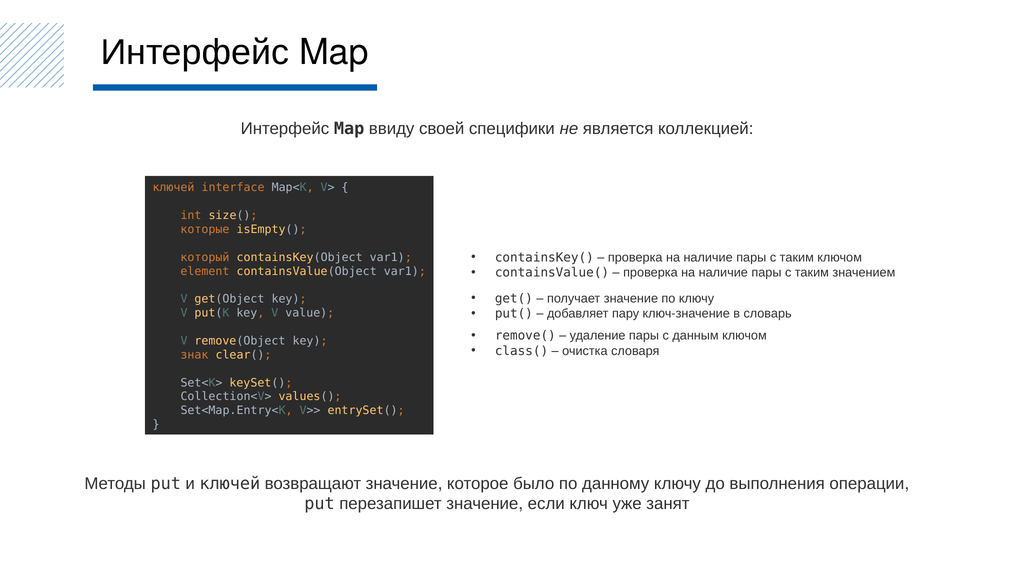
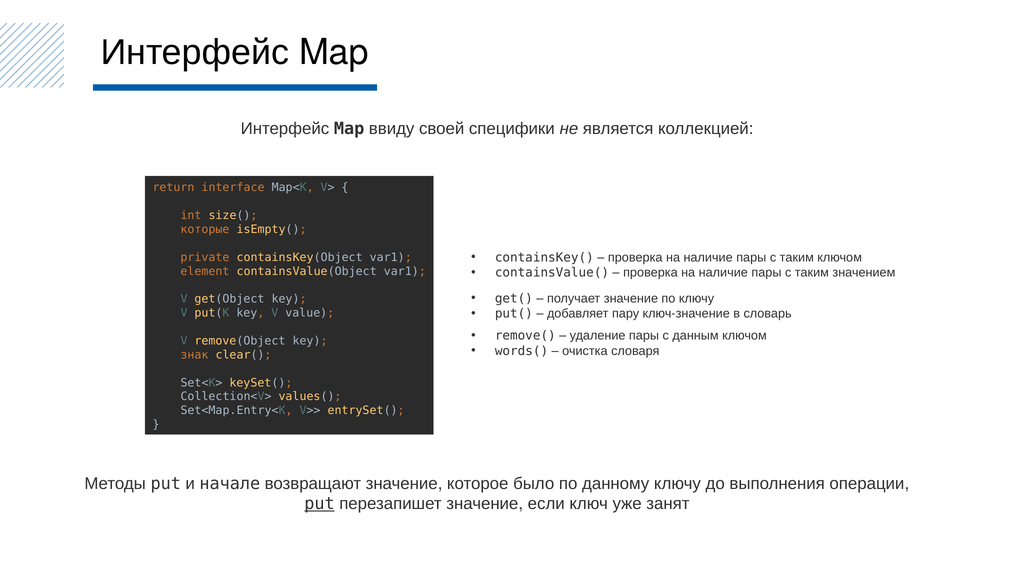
ключей: ключей -> return (173, 187)
который: который -> private (205, 257)
class(: class( -> words( (522, 351)
и ключей: ключей -> начале (230, 483)
put underline: none -> present (320, 504)
